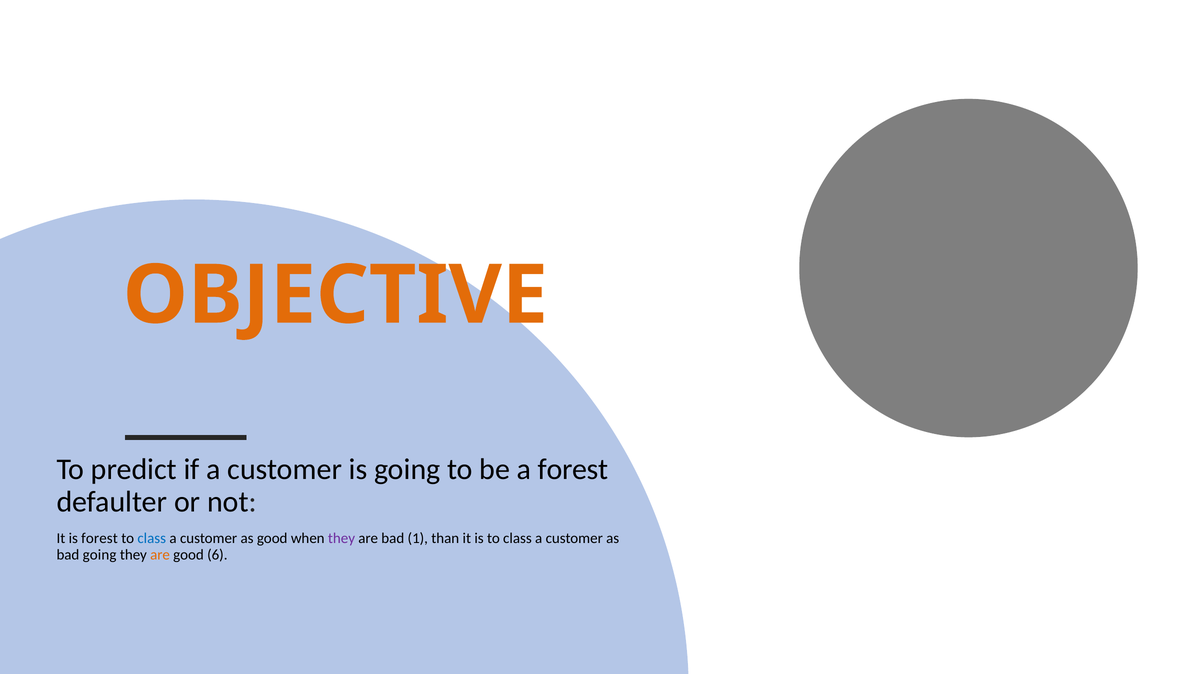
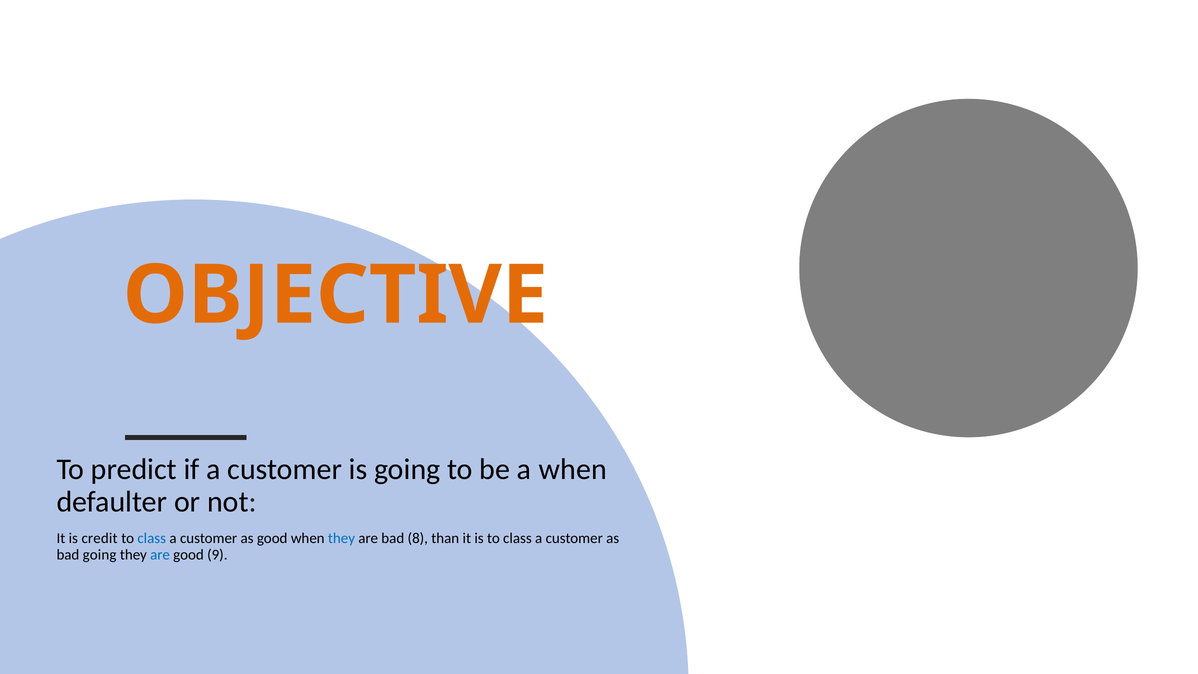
a forest: forest -> when (573, 469)
is forest: forest -> credit (100, 538)
they colour: purple -> blue (341, 538)
1: 1 -> 8 (418, 538)
are colour: orange -> blue (160, 555)
6: 6 -> 9 (217, 555)
